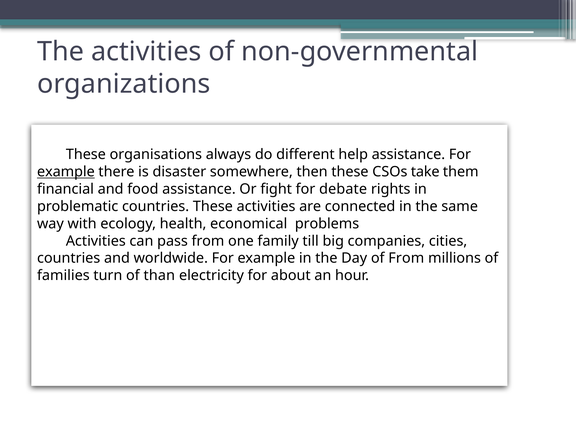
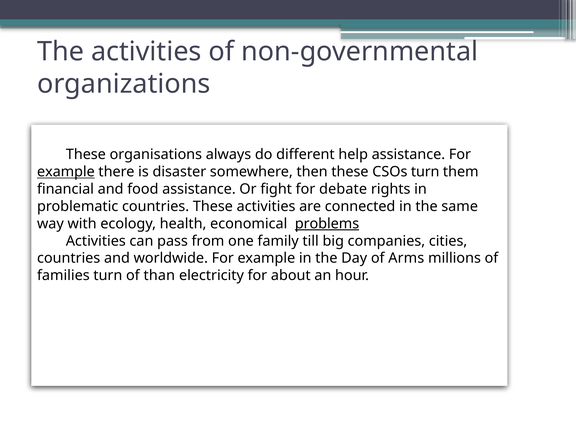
CSOs take: take -> turn (425, 172)
problems underline: none -> present (327, 224)
of From: From -> Arms (406, 258)
